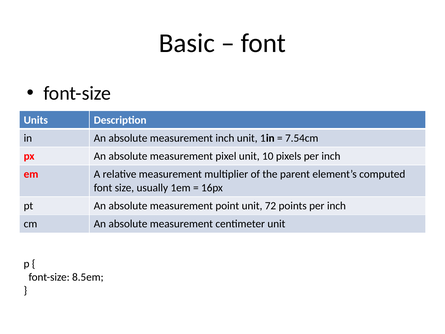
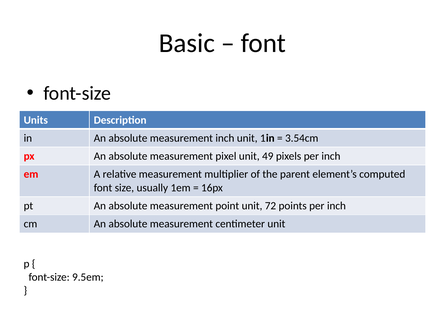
7.54cm: 7.54cm -> 3.54cm (302, 138)
10: 10 -> 49 (268, 156)
8.5em: 8.5em -> 9.5em (88, 277)
